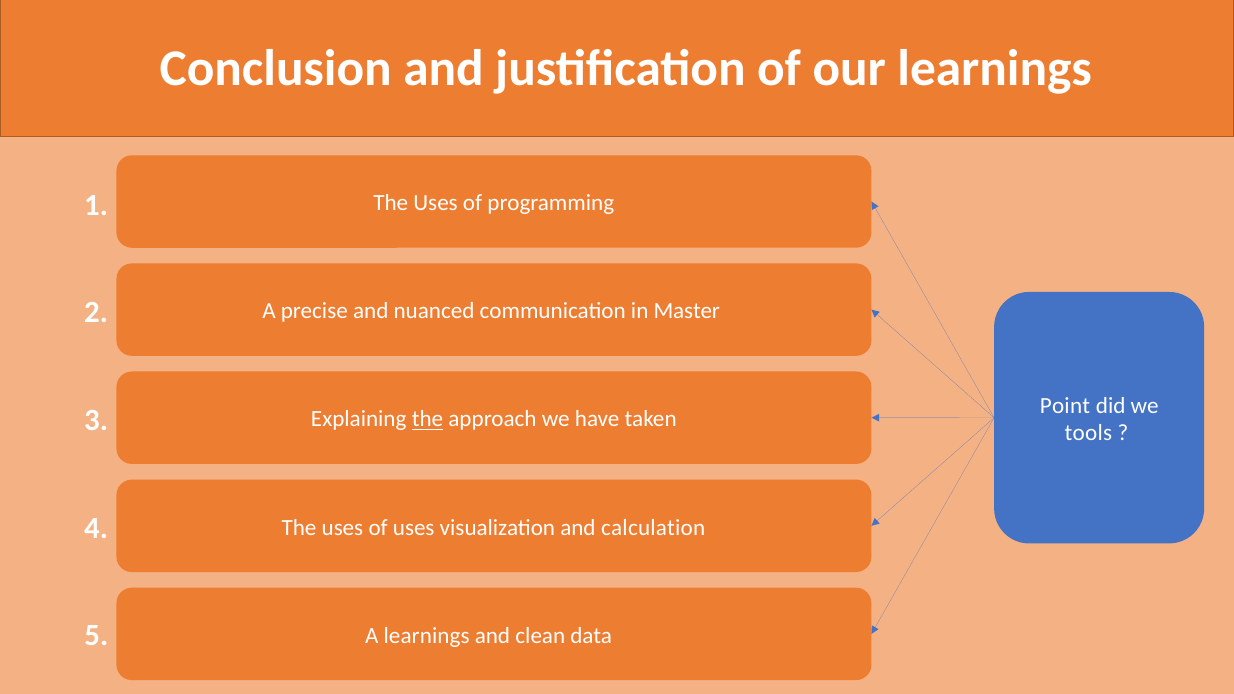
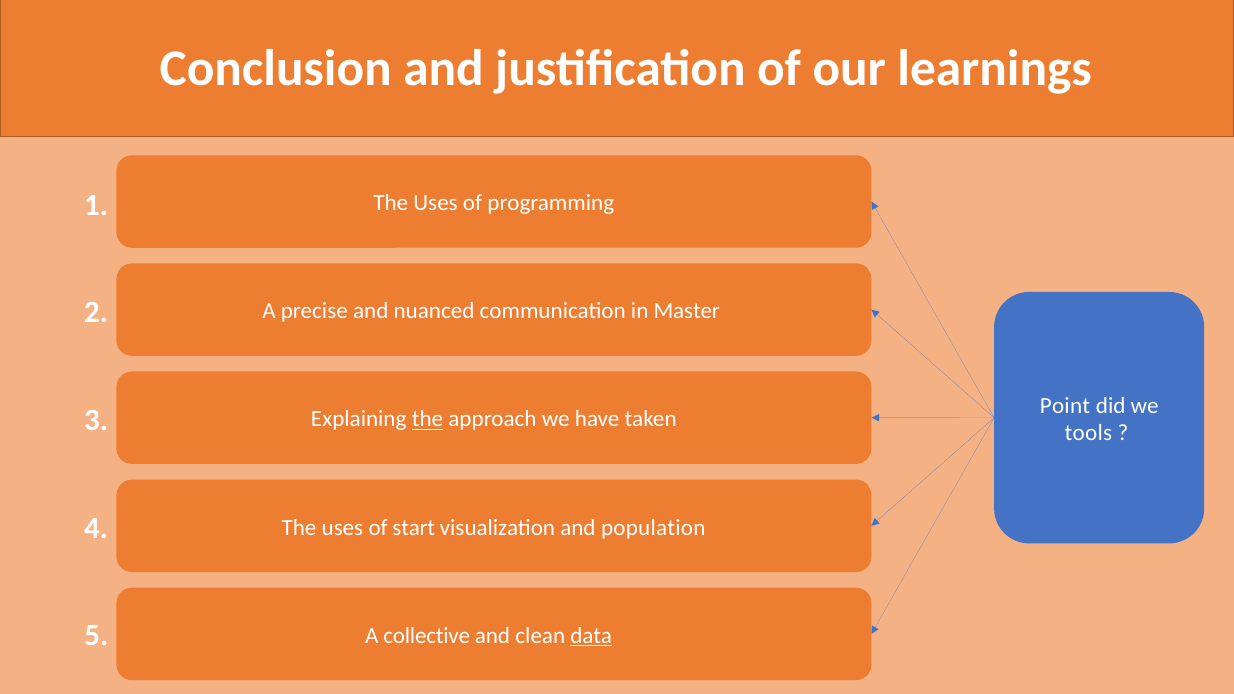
of uses: uses -> start (414, 528)
calculation: calculation -> population (653, 528)
A learnings: learnings -> collective (427, 636)
data underline: none -> present (591, 636)
